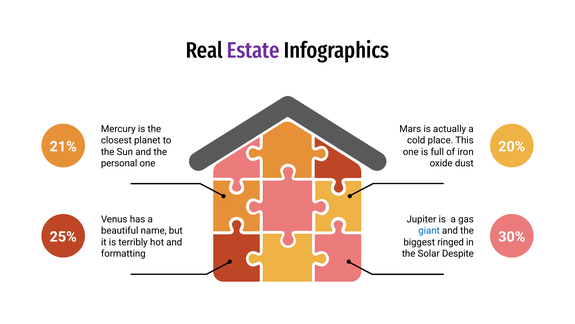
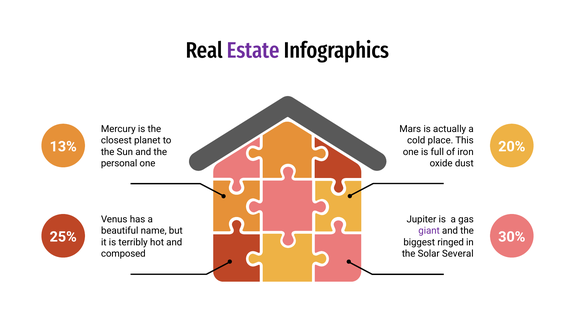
21%: 21% -> 13% (63, 146)
giant colour: blue -> purple (429, 230)
formatting: formatting -> composed (123, 253)
Despite: Despite -> Several (458, 253)
